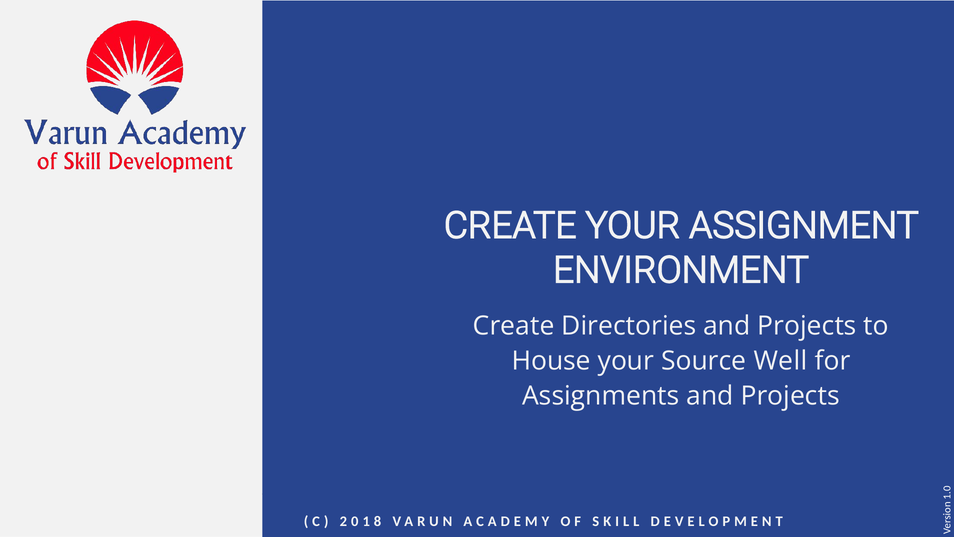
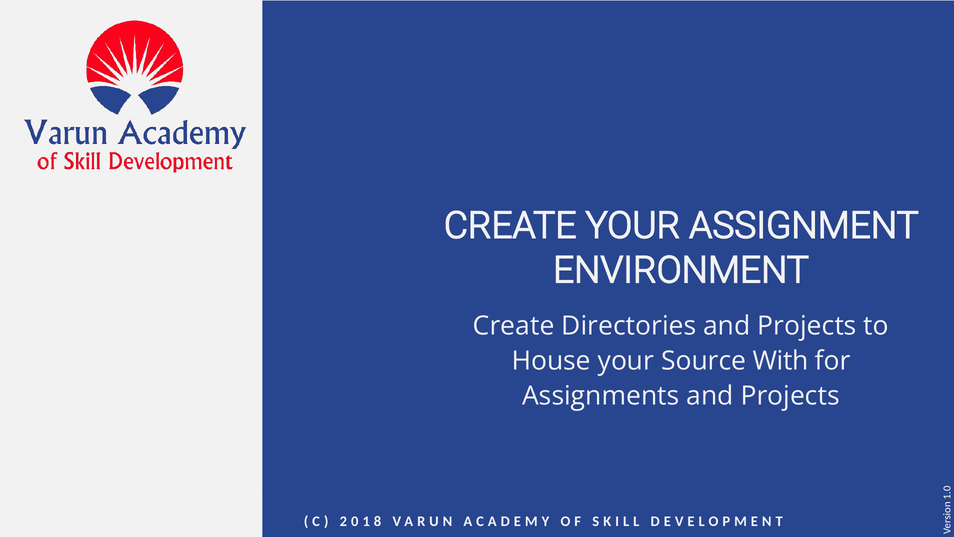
Well: Well -> With (781, 361)
